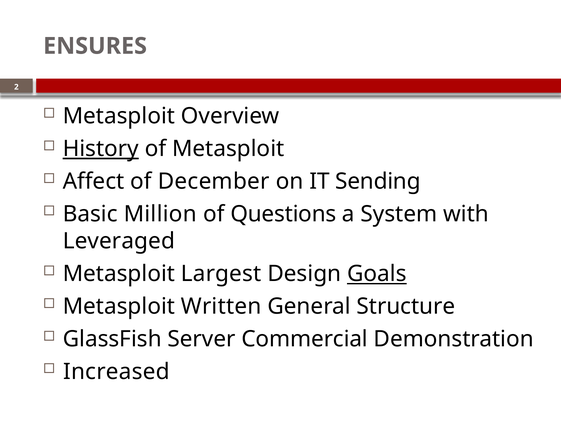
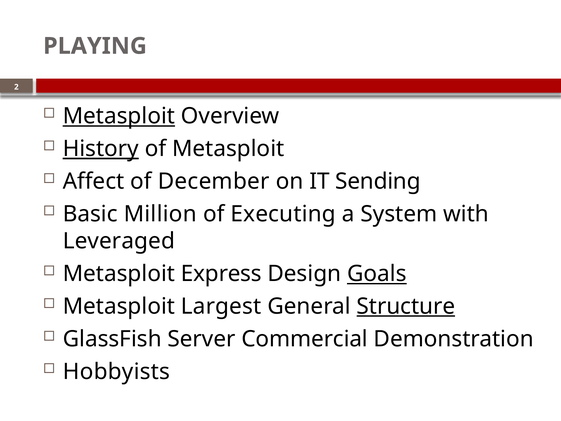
ENSURES: ENSURES -> PLAYING (95, 46)
Metasploit underline: none -> present (119, 116)
Questions: Questions -> Executing (283, 214)
Largest: Largest -> Express (221, 274)
Written: Written -> Largest (221, 306)
Structure underline: none -> present (406, 306)
Increased: Increased -> Hobbyists (116, 371)
